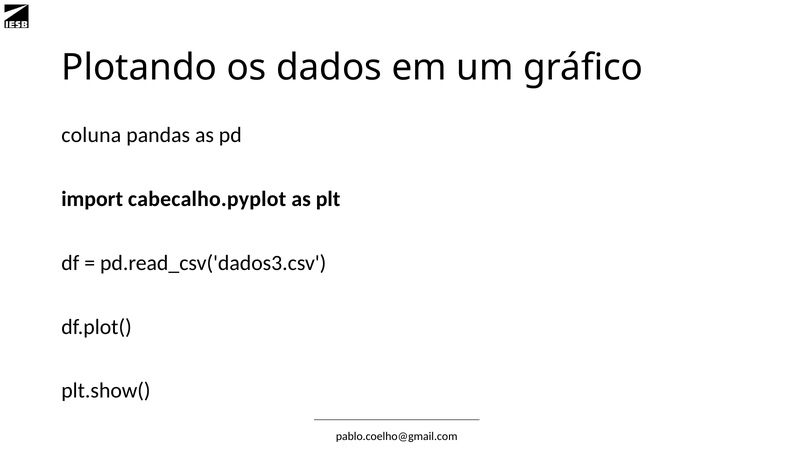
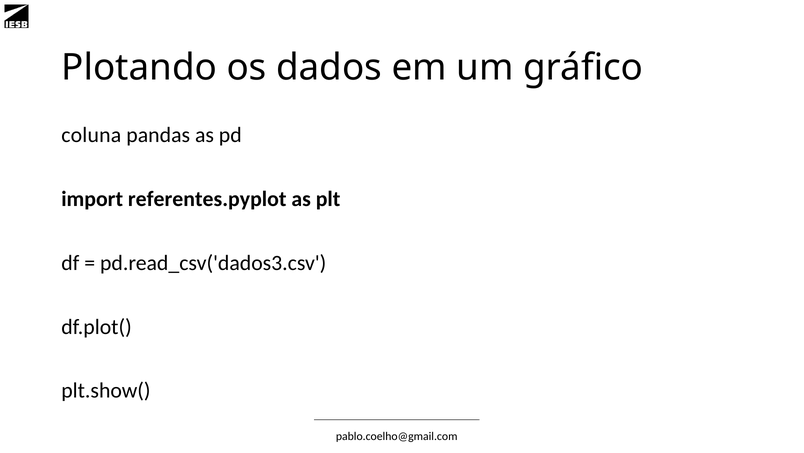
cabecalho.pyplot: cabecalho.pyplot -> referentes.pyplot (207, 199)
